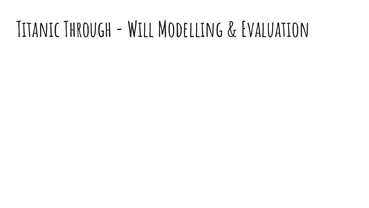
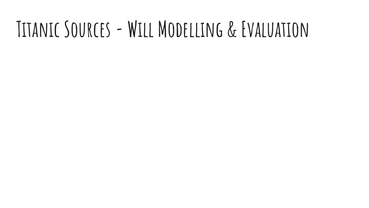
Through: Through -> Sources (87, 30)
